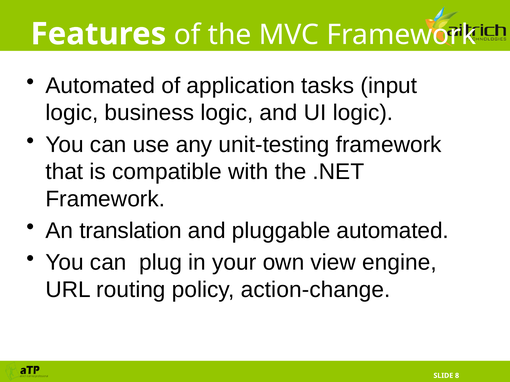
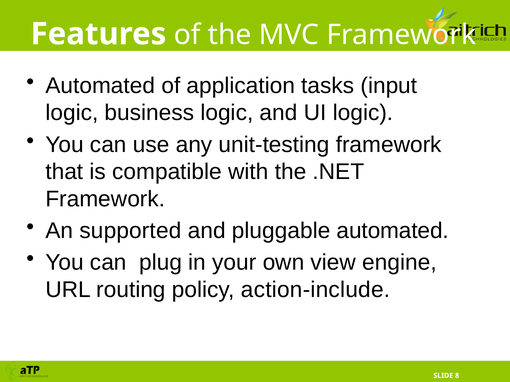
translation: translation -> supported (130, 231)
action-change: action-change -> action-include (316, 290)
